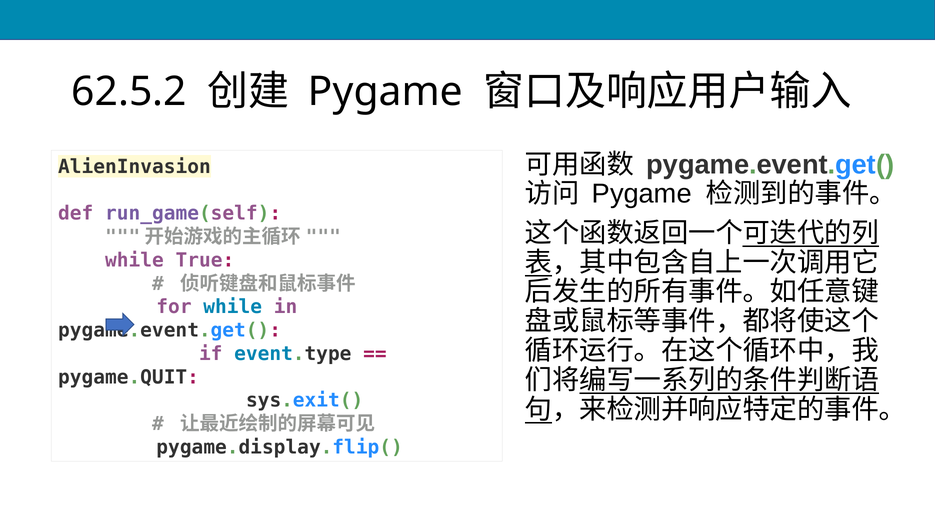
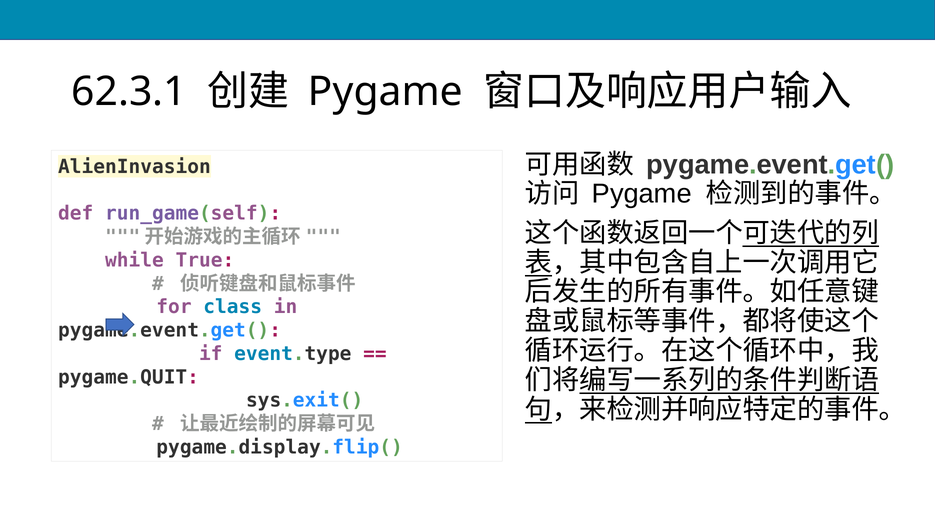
62.5.2: 62.5.2 -> 62.3.1 (129, 92)
for while: while -> class (233, 307)
